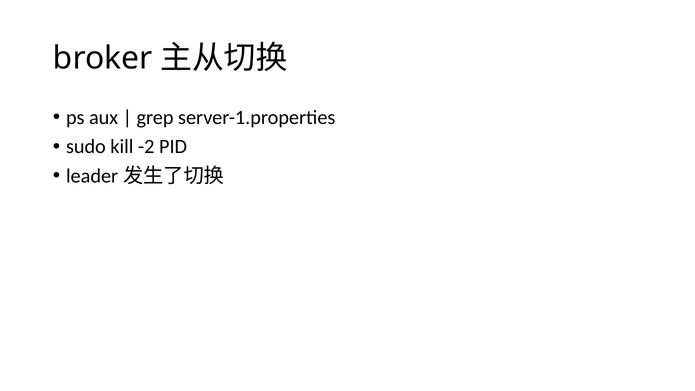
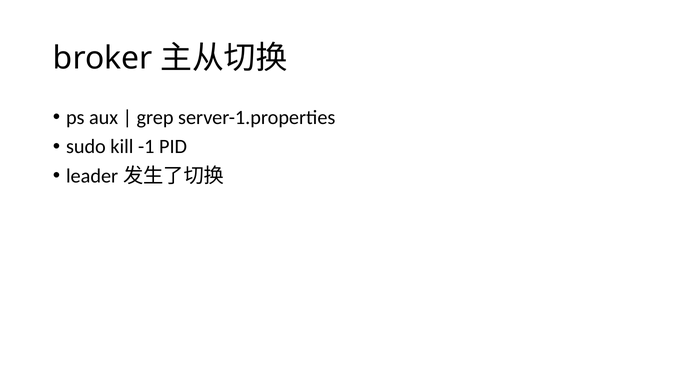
-2: -2 -> -1 (146, 147)
